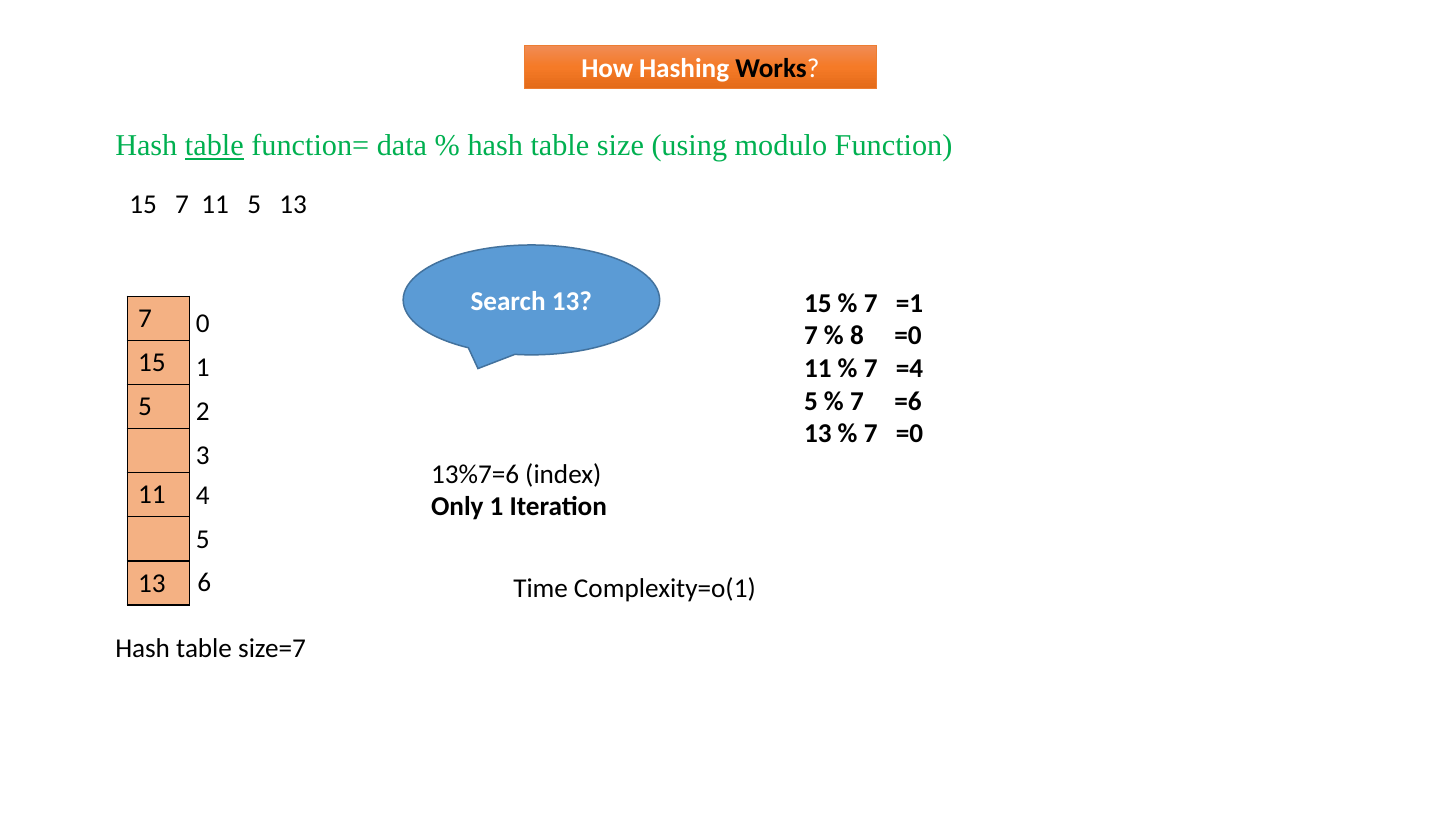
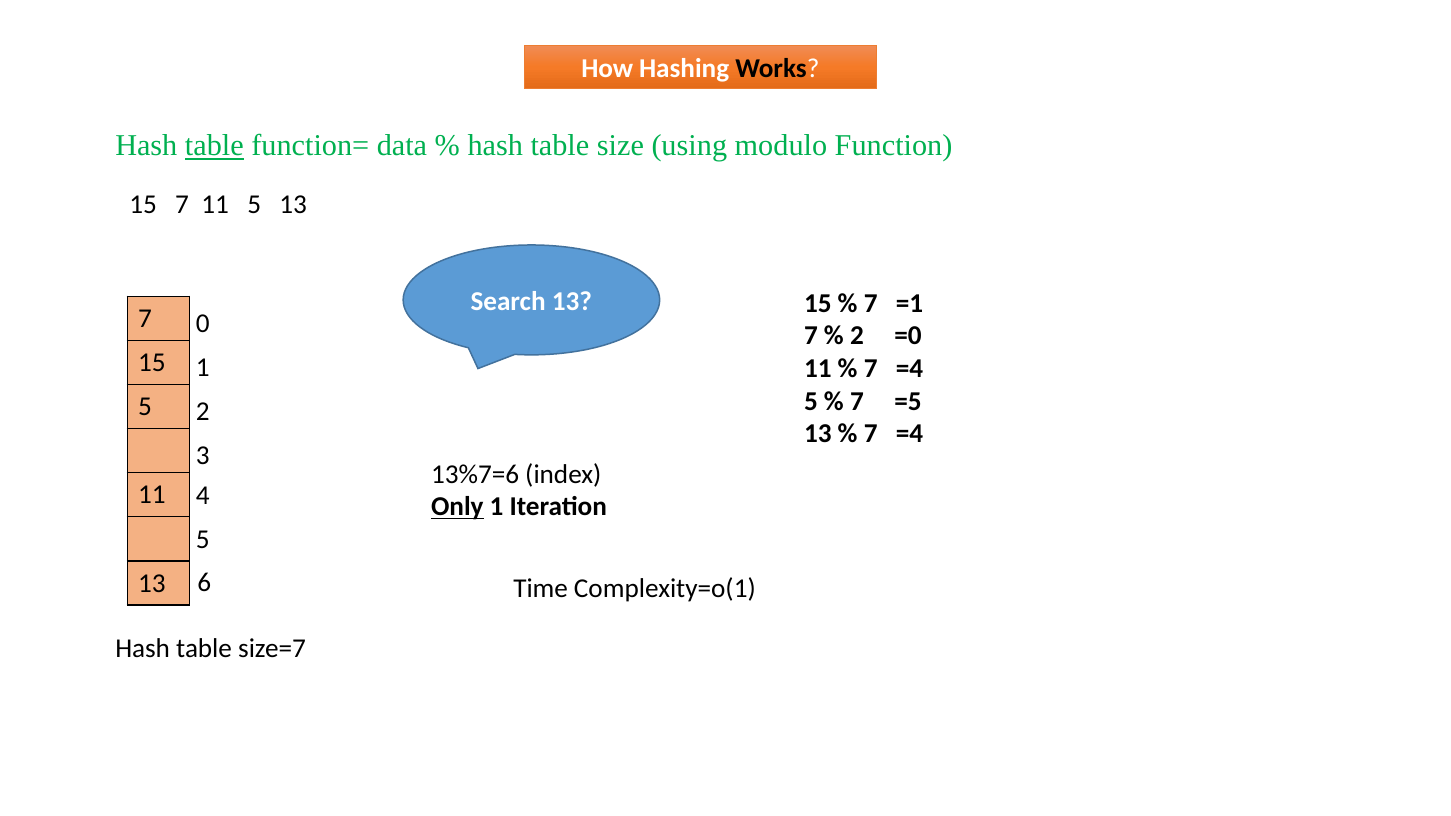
8: 8 -> 2 (857, 336)
=6: =6 -> =5 (908, 401)
=0: =0 -> =4 (910, 434)
Only underline: none -> present (457, 507)
